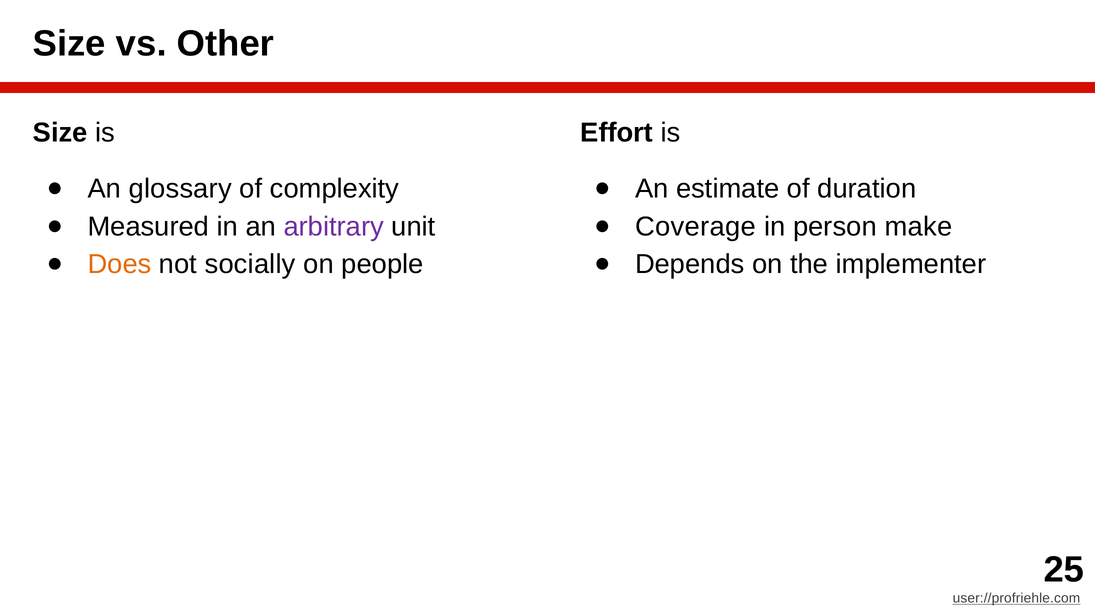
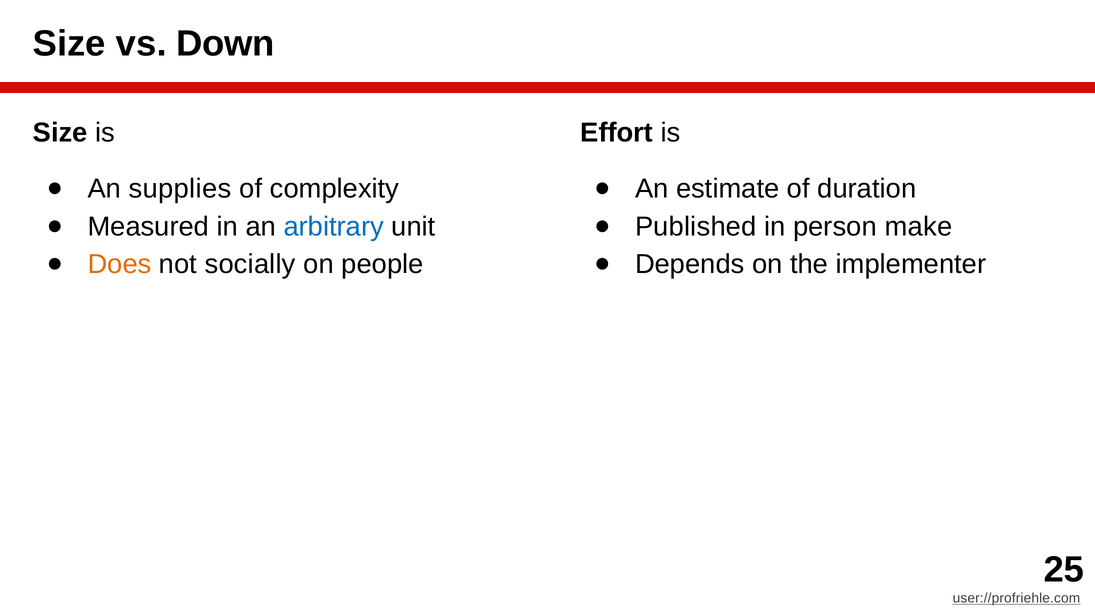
Other: Other -> Down (226, 44)
glossary: glossary -> supplies (180, 189)
arbitrary colour: purple -> blue (334, 227)
Coverage: Coverage -> Published (696, 227)
